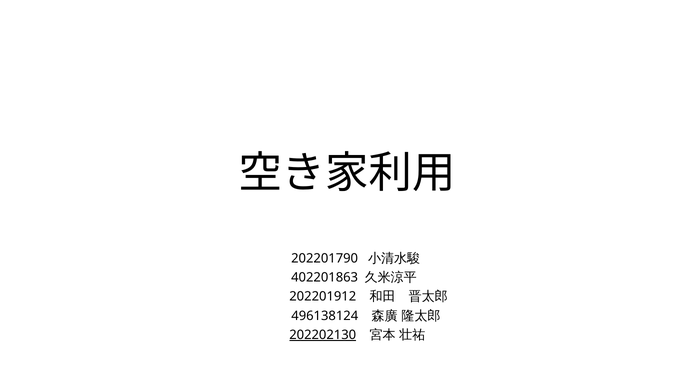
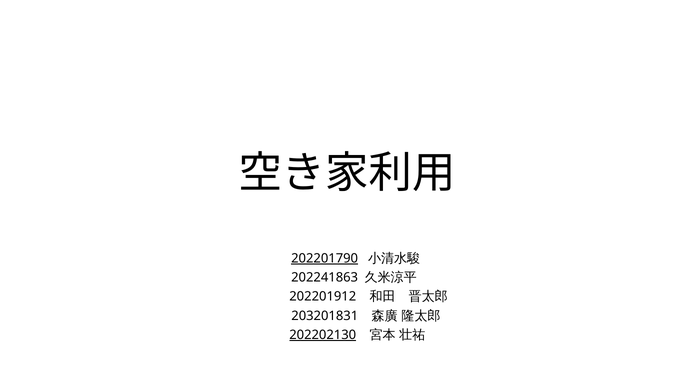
202201790 underline: none -> present (325, 259)
402201863: 402201863 -> 202241863 (325, 278)
496138124: 496138124 -> 203201831 (325, 316)
